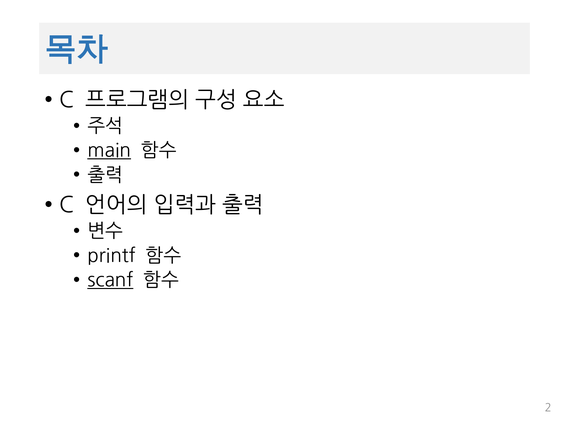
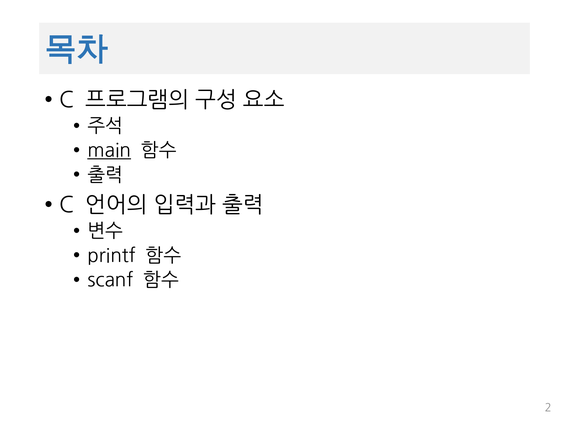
scanf underline: present -> none (110, 280)
